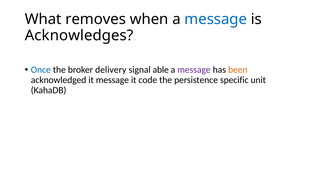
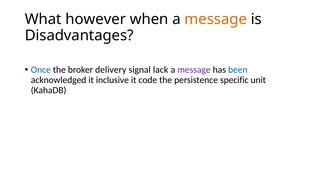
removes: removes -> however (96, 19)
message colour: blue -> orange (216, 19)
Acknowledges: Acknowledges -> Disadvantages (79, 35)
able: able -> lack (161, 70)
been colour: orange -> blue (238, 70)
it message: message -> inclusive (112, 80)
